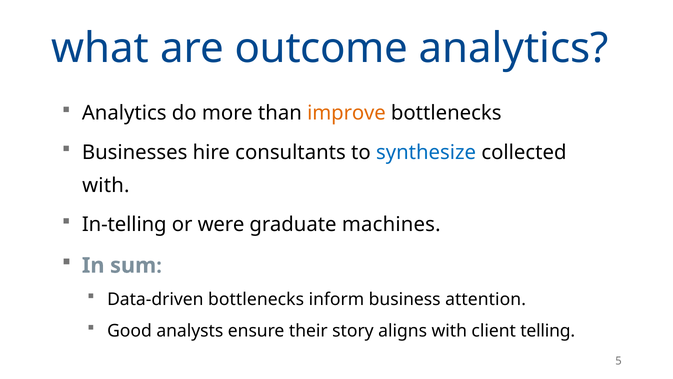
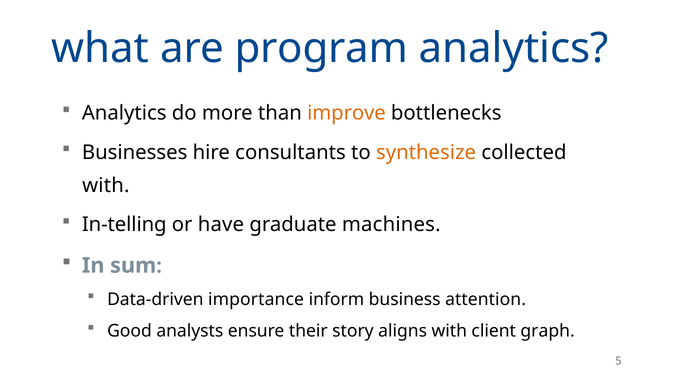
outcome: outcome -> program (321, 48)
synthesize colour: blue -> orange (426, 152)
were: were -> have (221, 224)
Data-driven bottlenecks: bottlenecks -> importance (256, 299)
telling: telling -> graph (548, 331)
